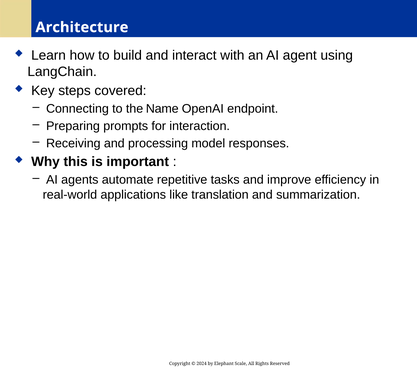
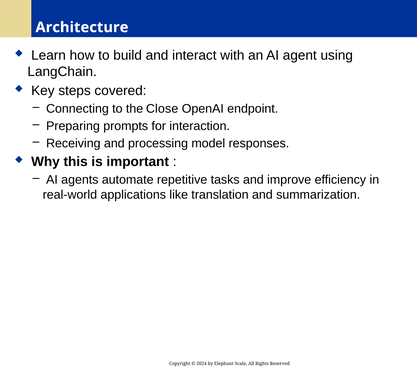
Name: Name -> Close (162, 109)
